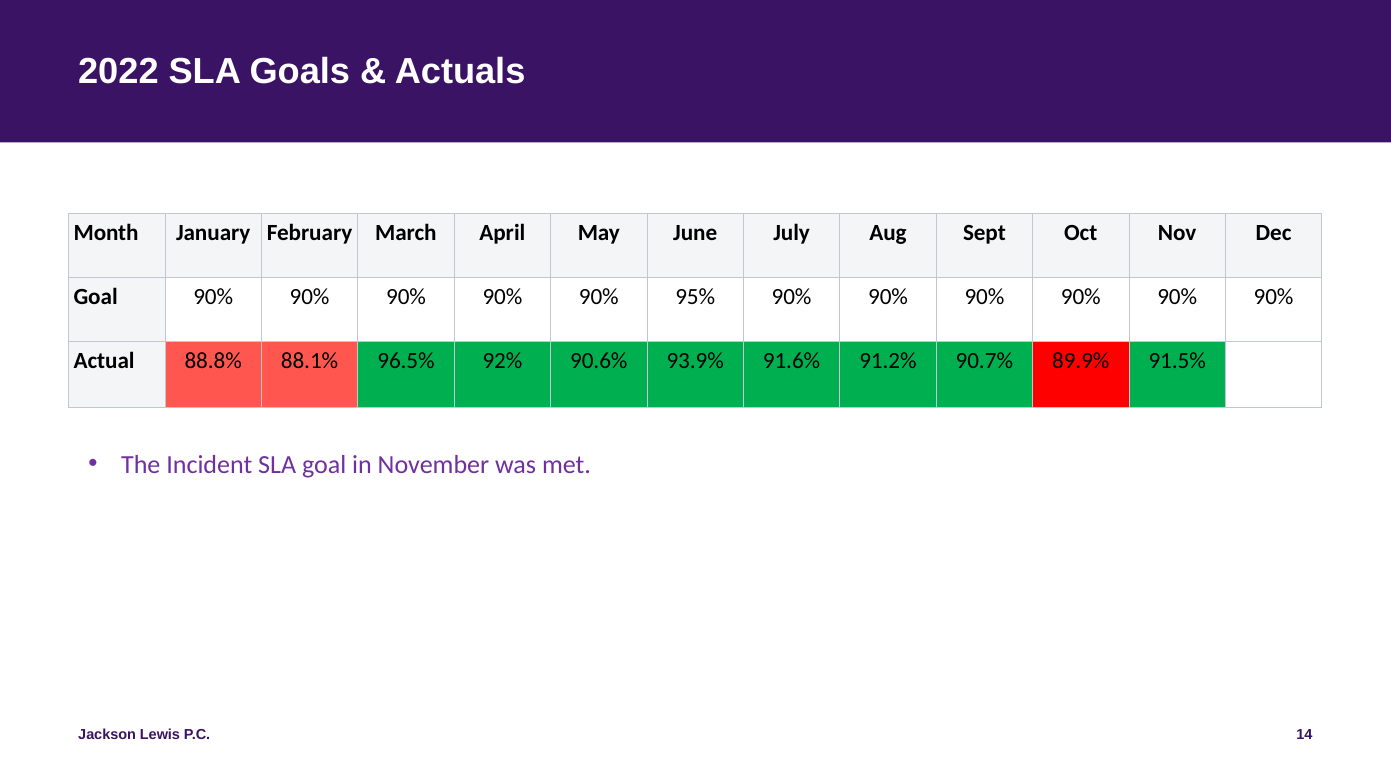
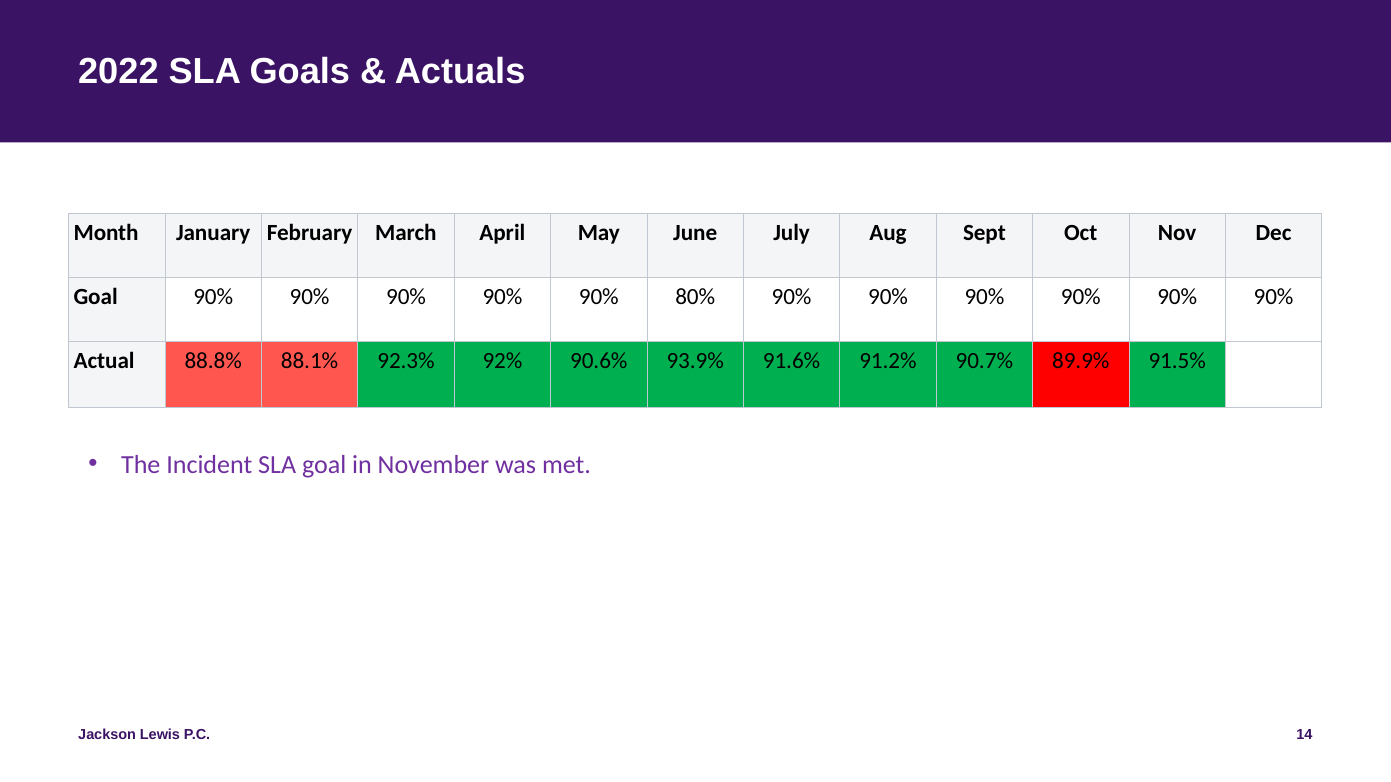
95%: 95% -> 80% (695, 297)
96.5%: 96.5% -> 92.3% (406, 361)
